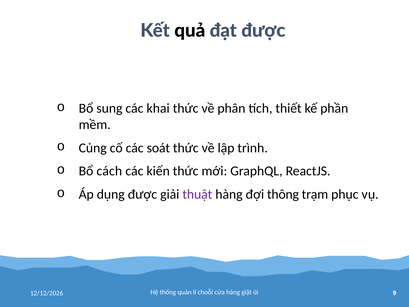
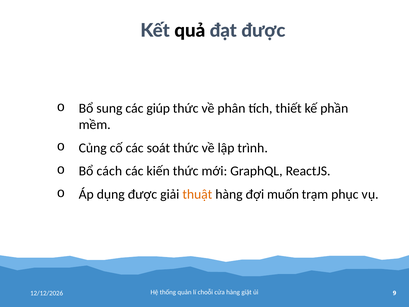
khai: khai -> giúp (158, 108)
thuật colour: purple -> orange (197, 194)
thông: thông -> muốn (283, 194)
